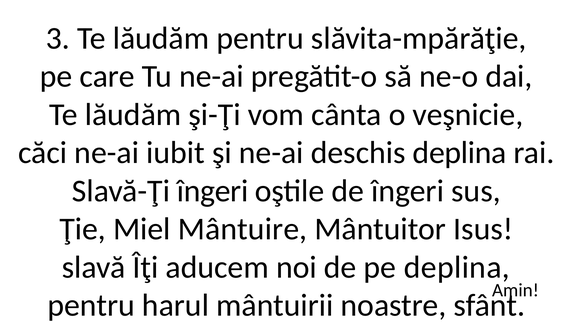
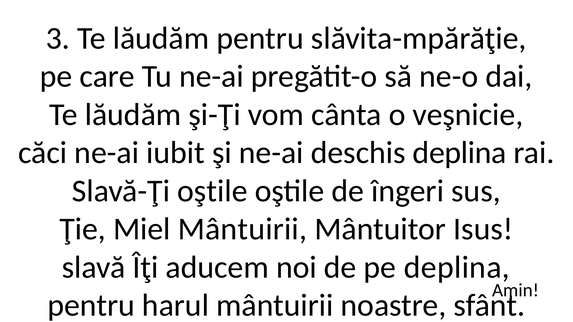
Slavă-Ţi îngeri: îngeri -> oştile (212, 191)
Miel Mântuire: Mântuire -> Mântuirii (242, 229)
